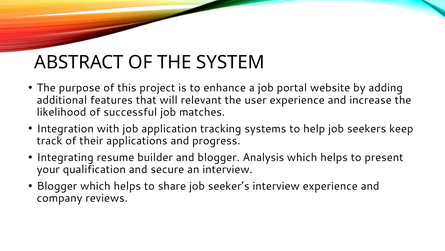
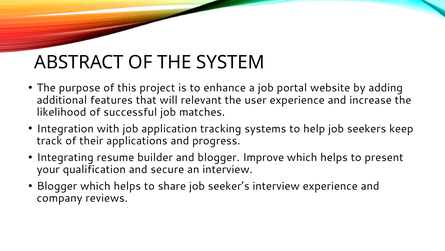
Analysis: Analysis -> Improve (263, 157)
